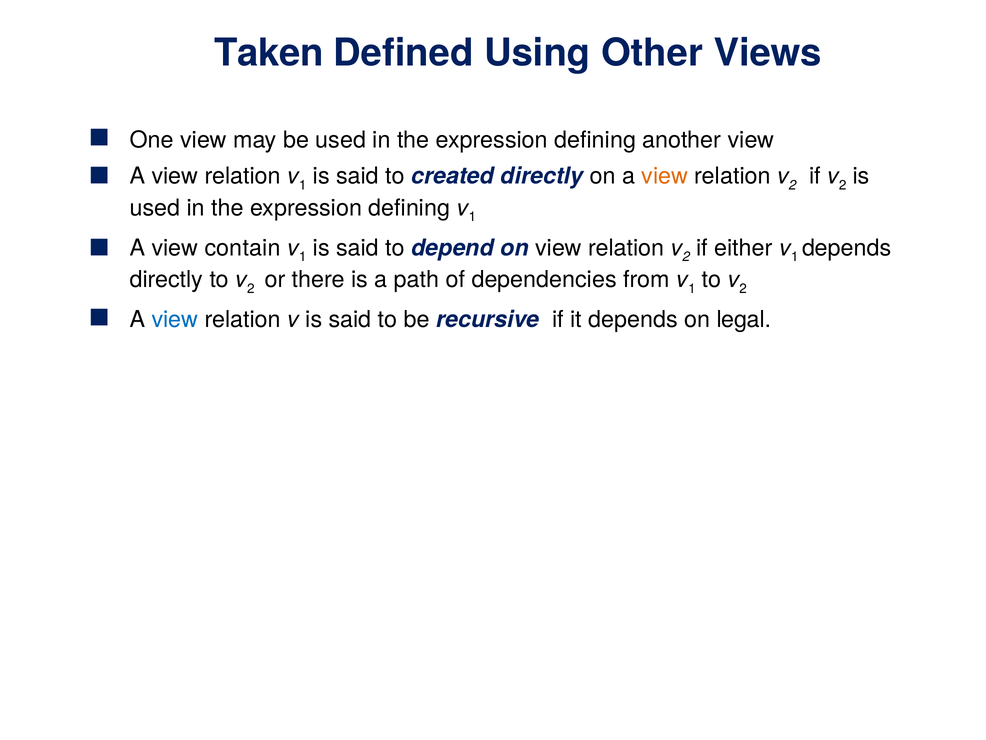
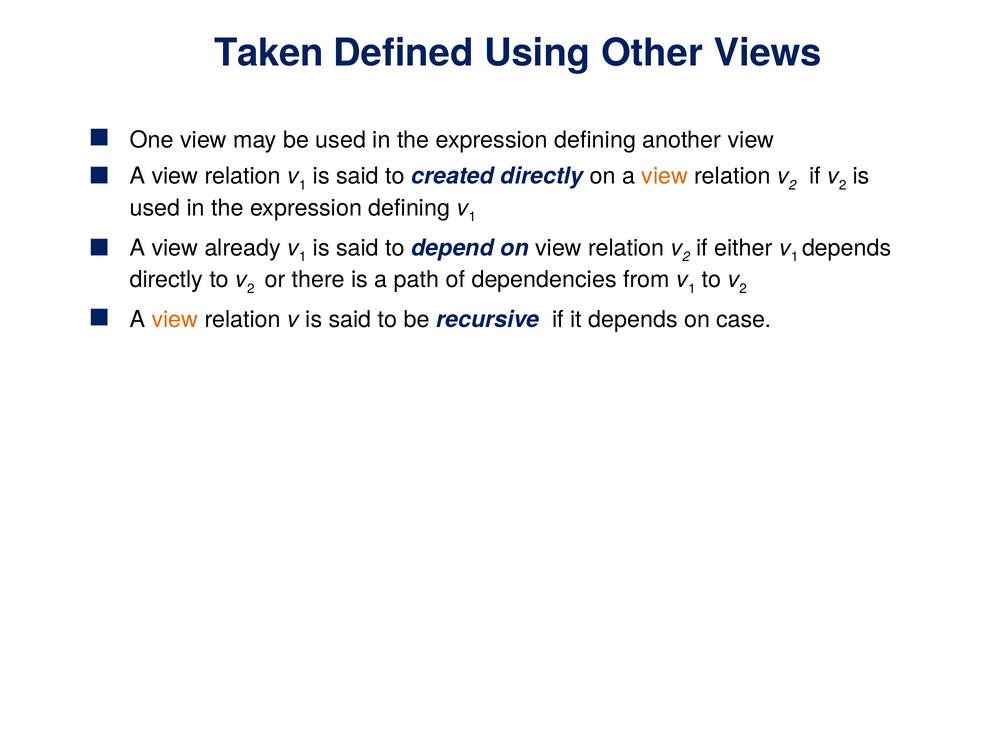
contain: contain -> already (243, 248)
view colour: blue -> orange (175, 319)
legal: legal -> case (744, 319)
